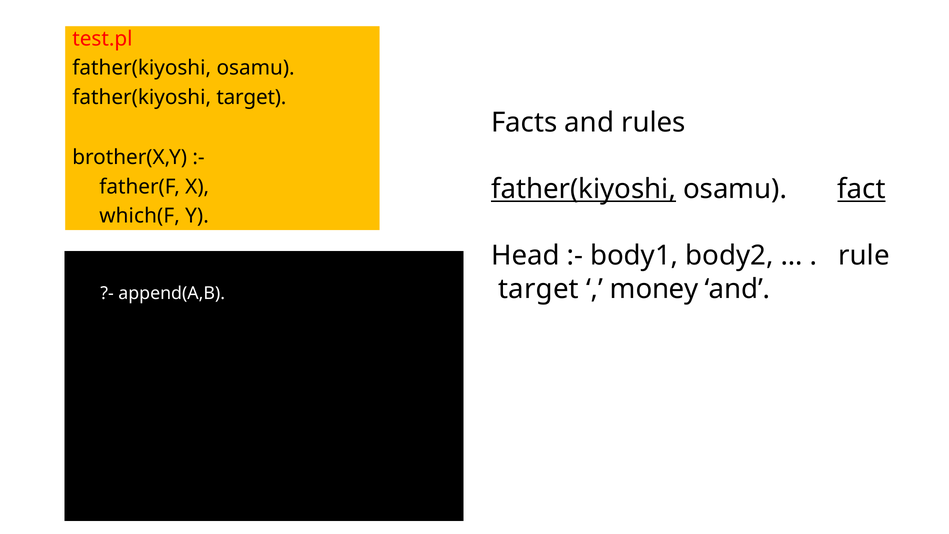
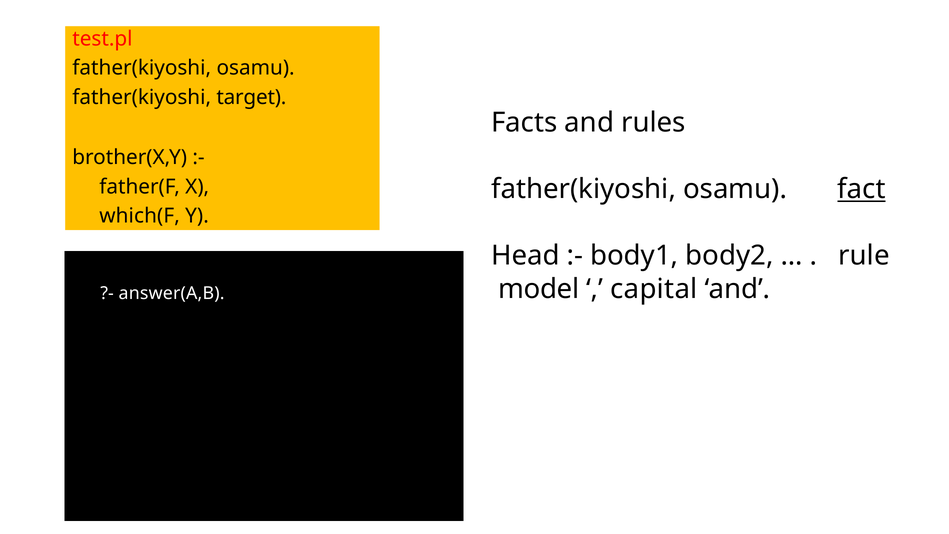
father(kiyoshi underline: present -> none (584, 189)
target: target -> model (539, 289)
money: money -> capital (654, 289)
append(A,B: append(A,B -> answer(A,B (172, 293)
